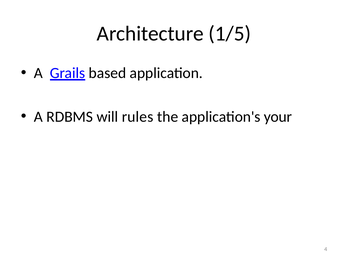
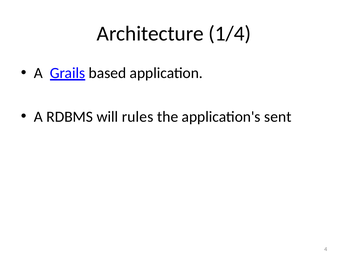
1/5: 1/5 -> 1/4 (230, 34)
your: your -> sent (278, 117)
